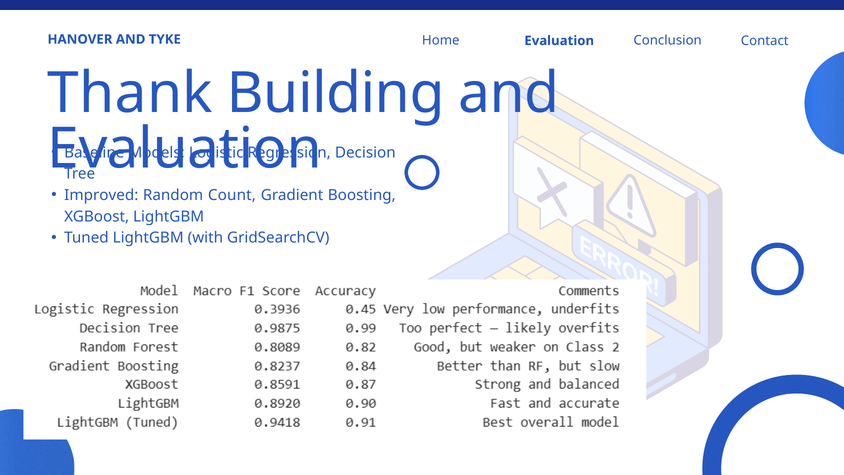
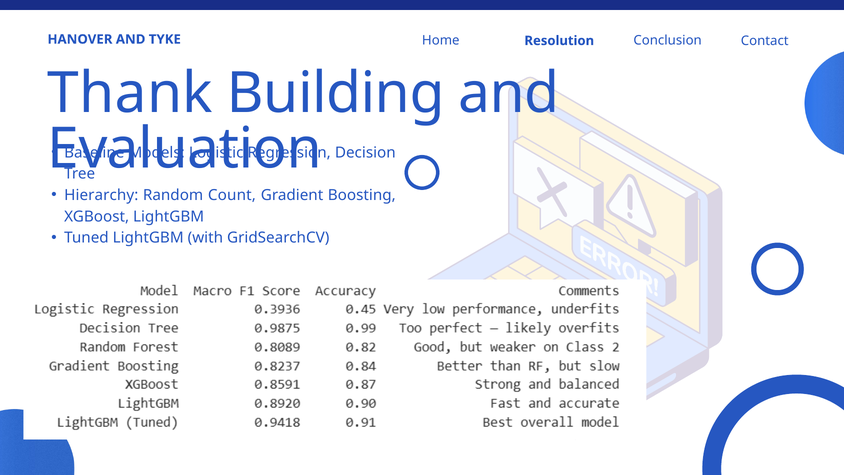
Evaluation: Evaluation -> Resolution (559, 41)
Improved: Improved -> Hierarchy (101, 195)
